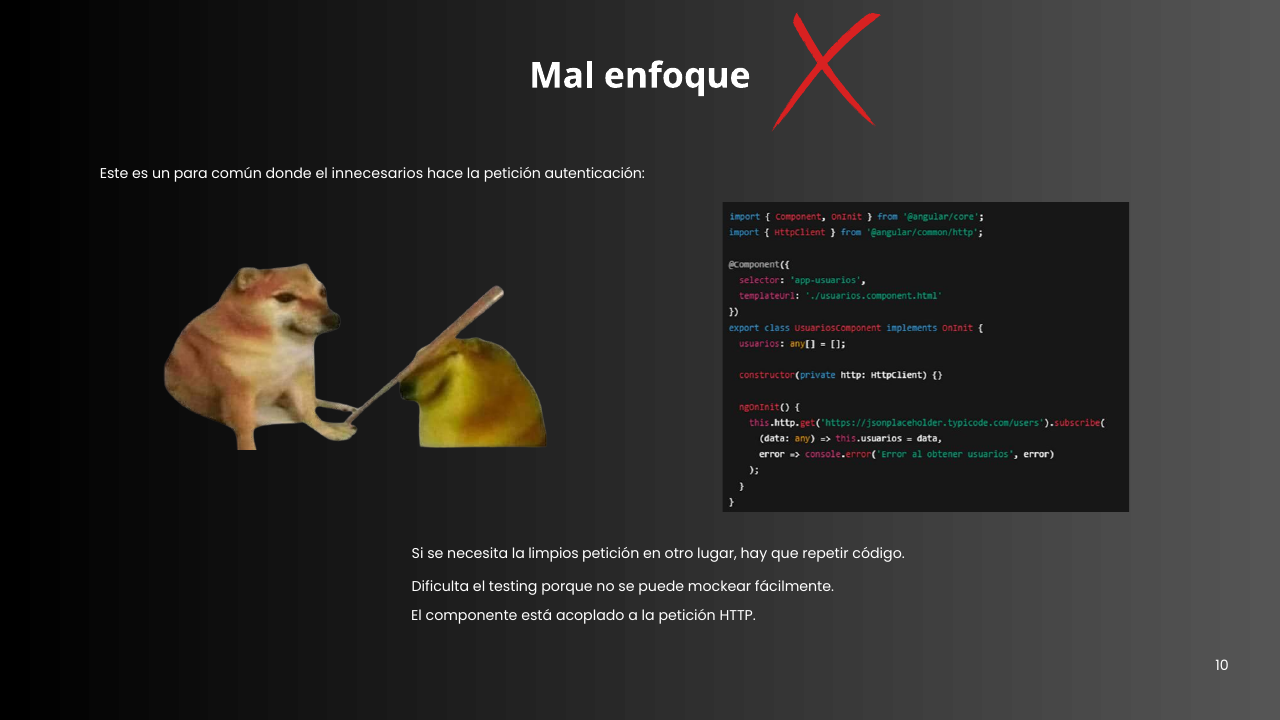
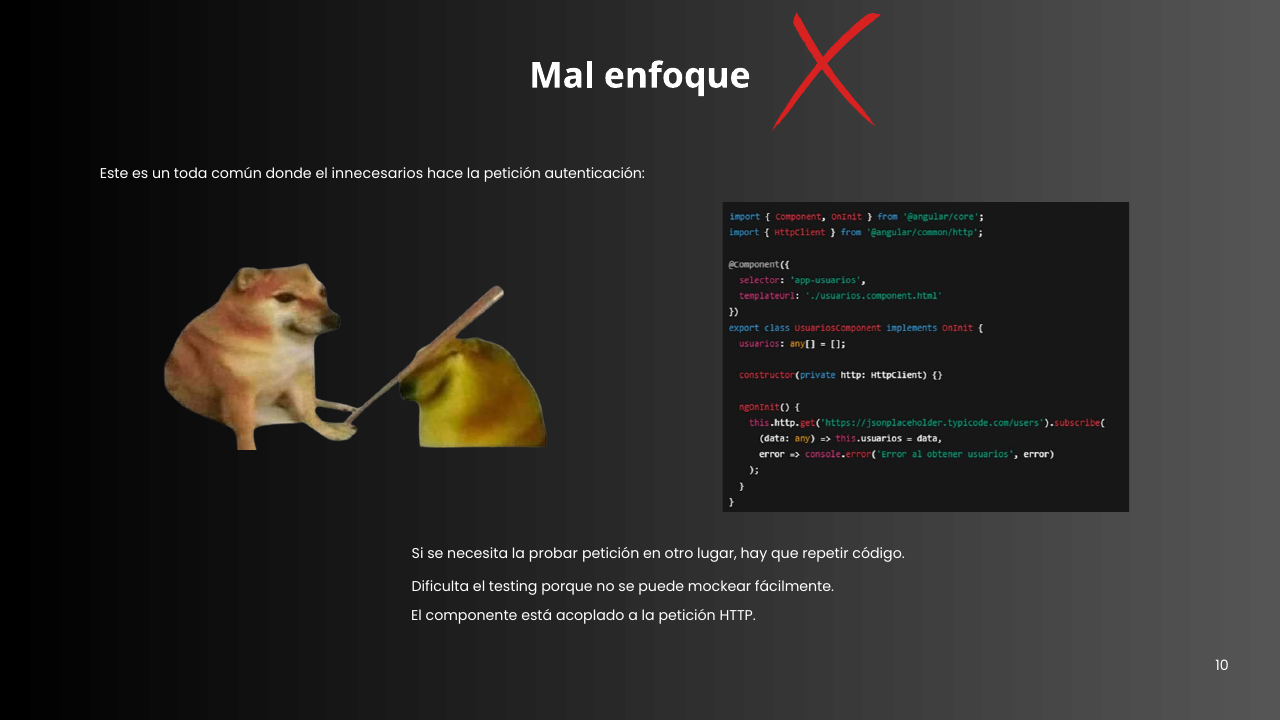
para: para -> toda (191, 173)
limpios: limpios -> probar (553, 553)
